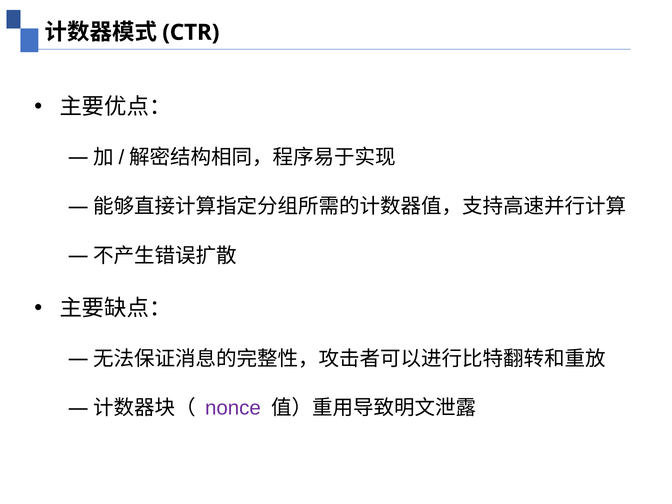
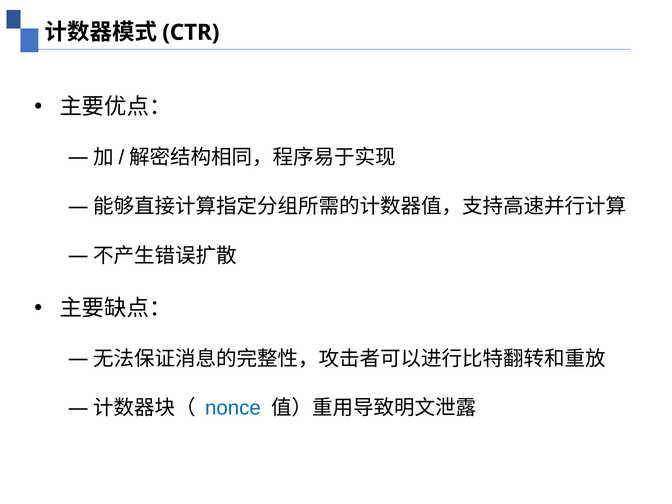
nonce colour: purple -> blue (233, 408)
